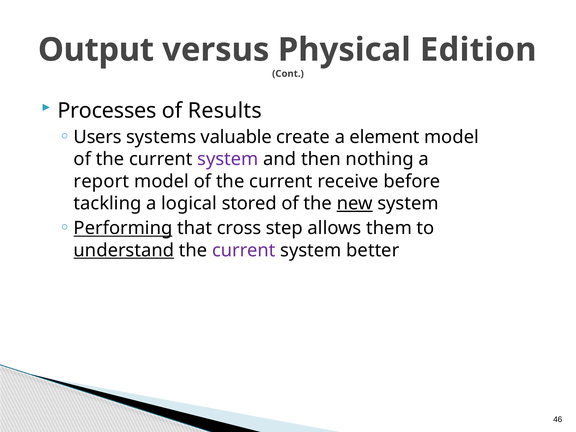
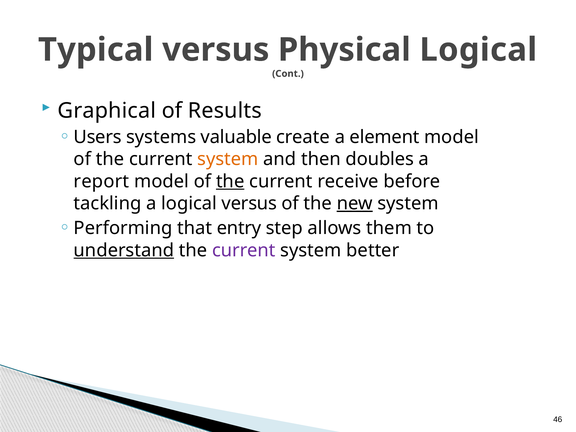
Output: Output -> Typical (96, 50)
Edition: Edition -> Logical (478, 50)
Processes: Processes -> Graphical (107, 111)
system colour: purple -> orange (228, 159)
nothing: nothing -> doubles (380, 159)
the underline: none -> present (230, 181)
logical stored: stored -> versus (249, 203)
Performing underline: present -> none (123, 228)
cross: cross -> entry (239, 228)
